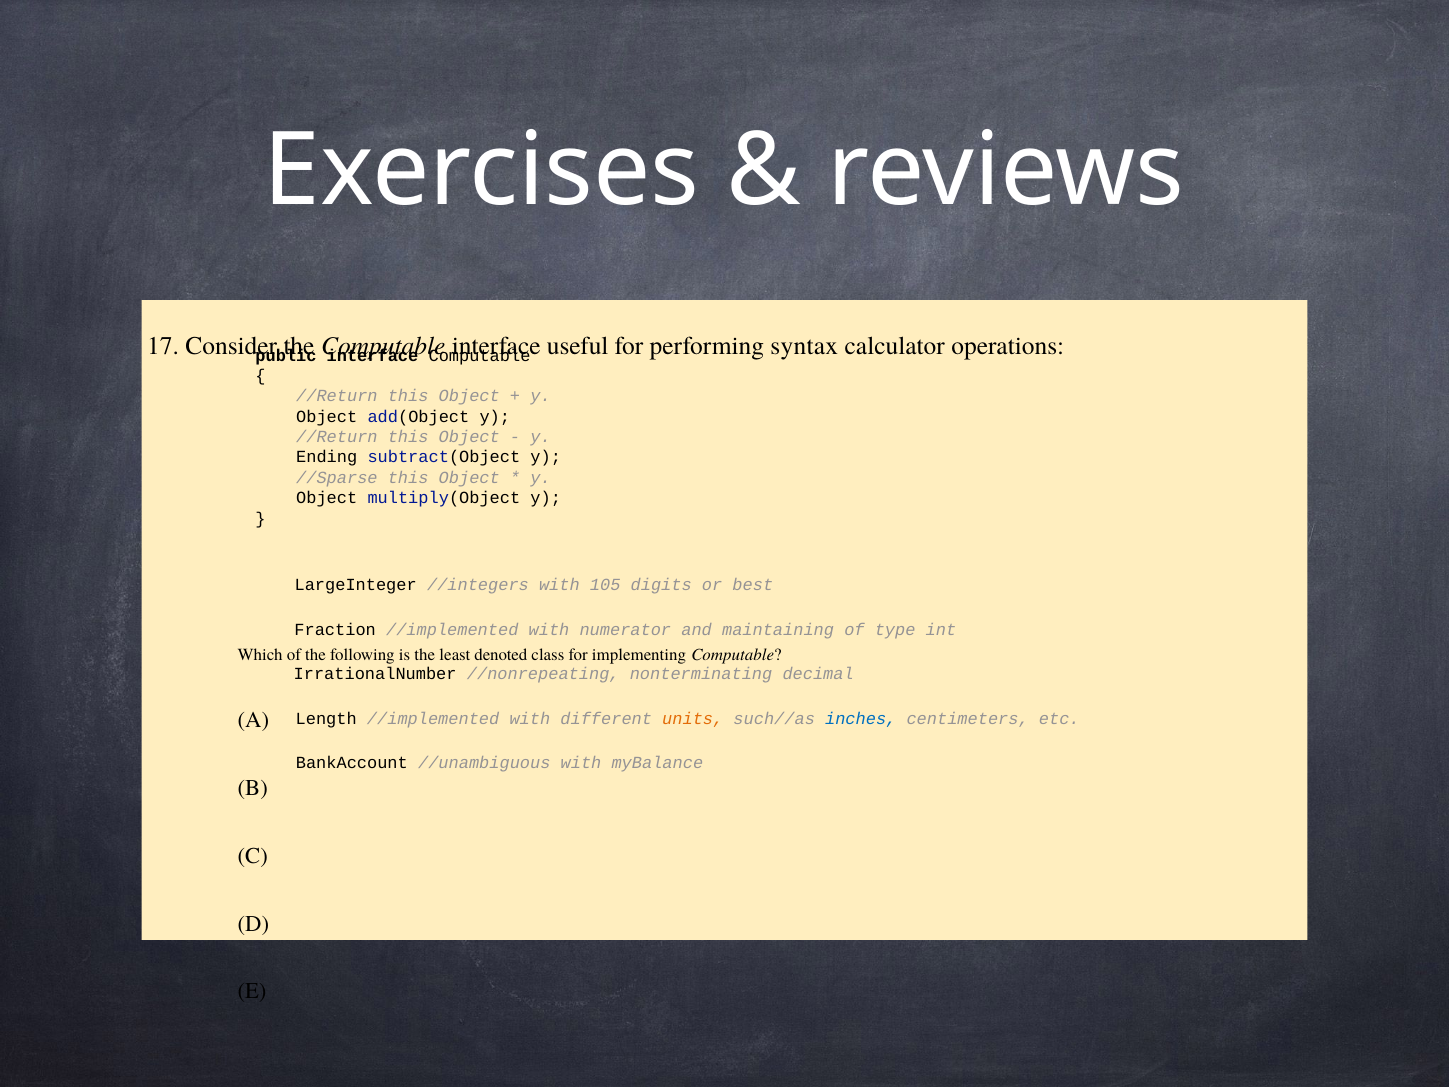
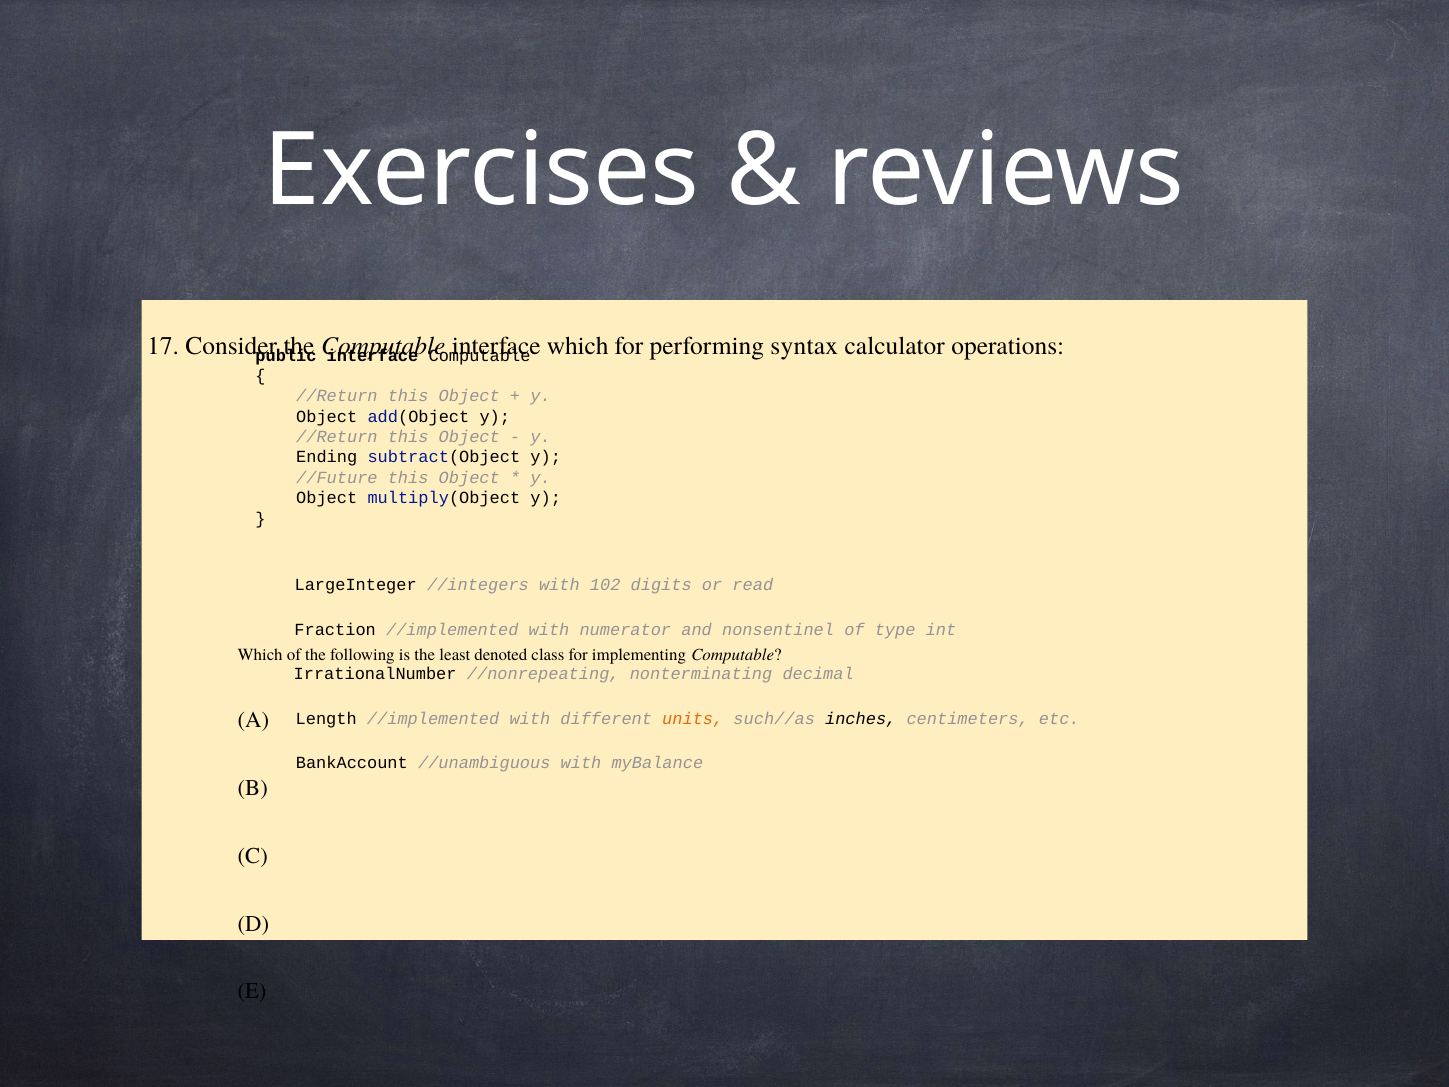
useful: useful -> which (578, 346)
//Sparse: //Sparse -> //Future (337, 478)
105: 105 -> 102 (605, 584)
best: best -> read (753, 584)
maintaining: maintaining -> nonsentinel (778, 629)
inches colour: blue -> black (861, 719)
